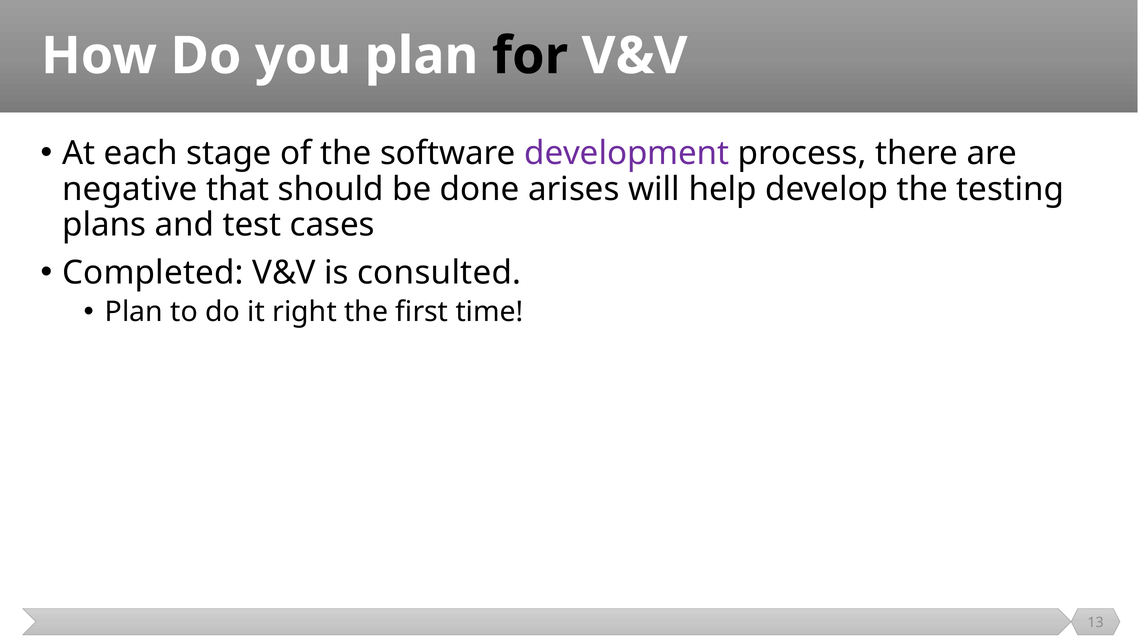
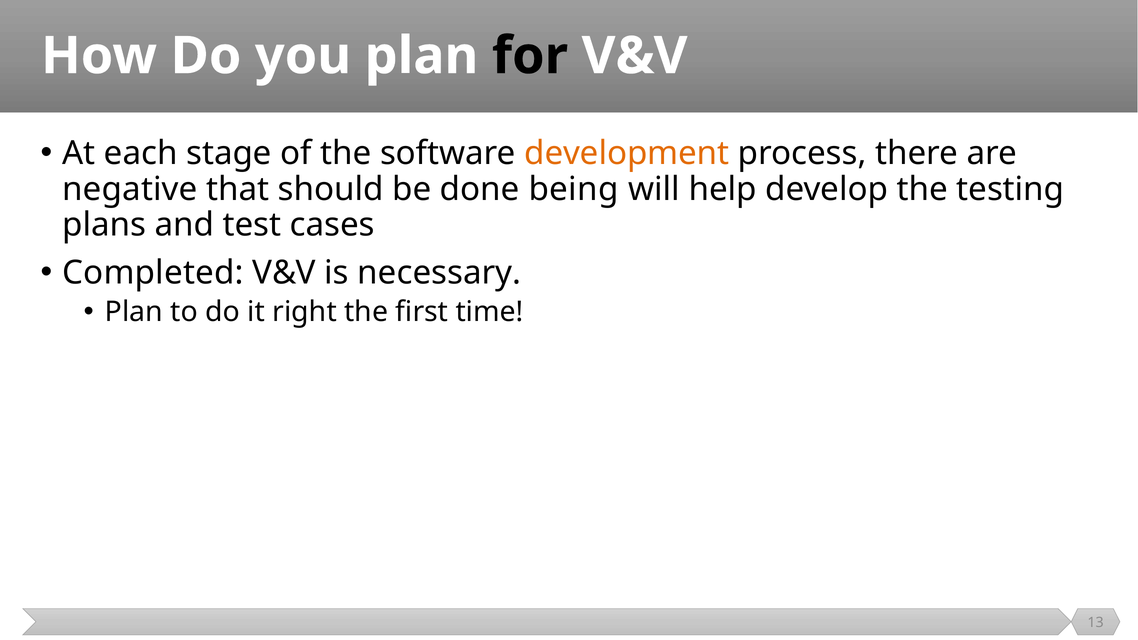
development colour: purple -> orange (627, 153)
arises: arises -> being (574, 189)
consulted: consulted -> necessary (439, 273)
